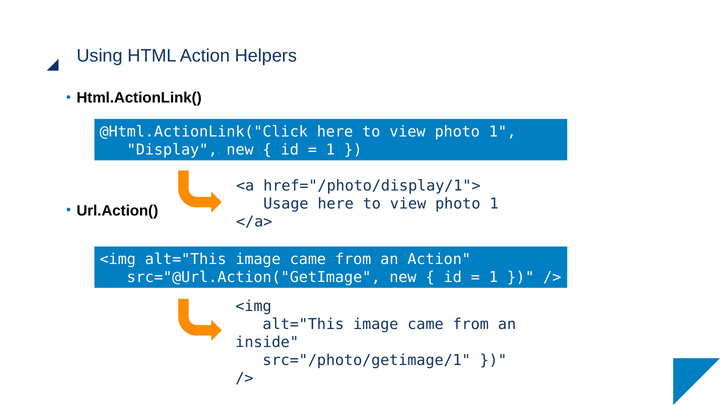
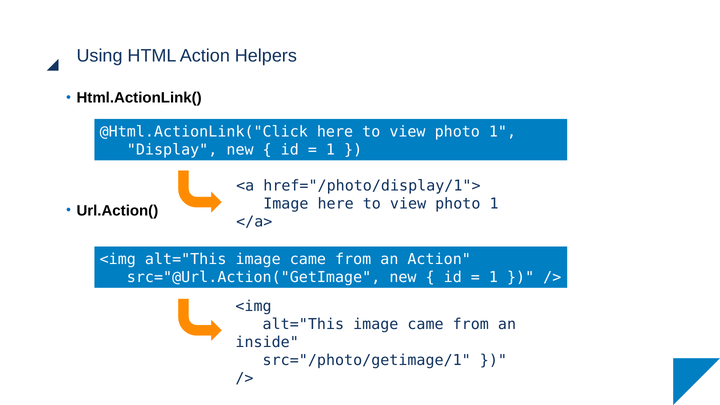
Usage: Usage -> Image (286, 204)
